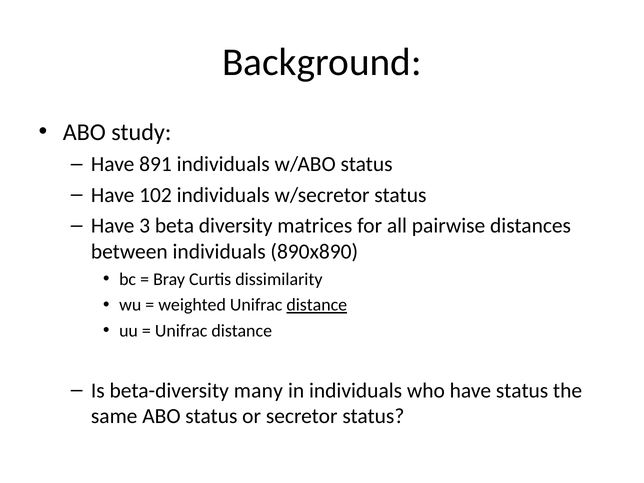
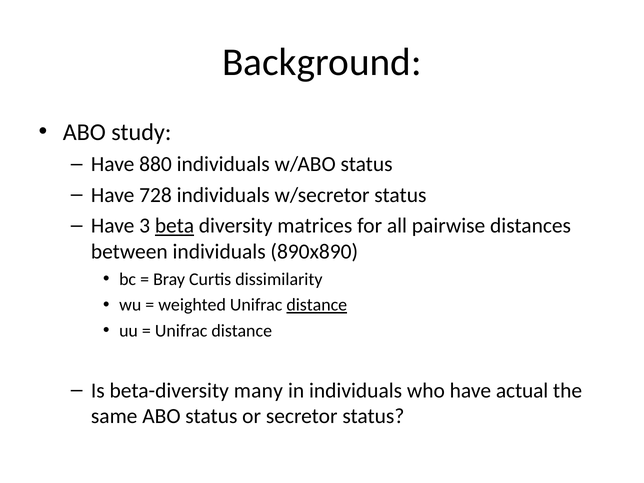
891: 891 -> 880 (156, 164)
102: 102 -> 728 (156, 195)
beta underline: none -> present (174, 226)
have status: status -> actual (522, 390)
